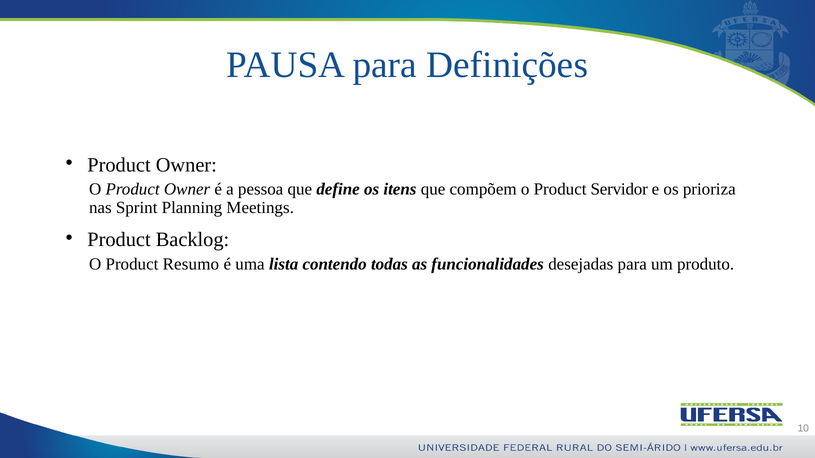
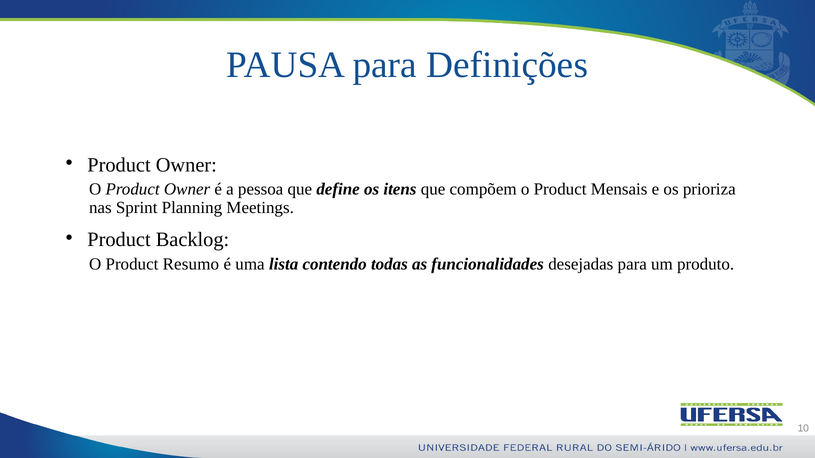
Servidor: Servidor -> Mensais (619, 189)
